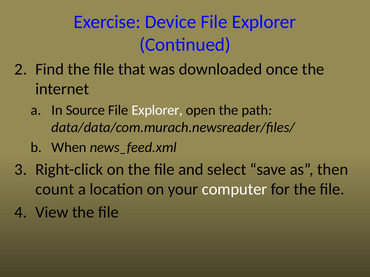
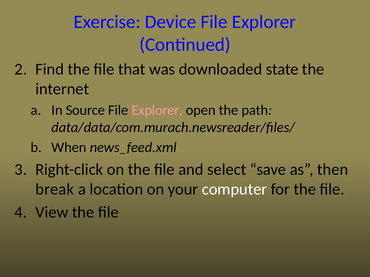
once: once -> state (282, 69)
Explorer colour: white -> pink (157, 110)
count: count -> break (55, 189)
